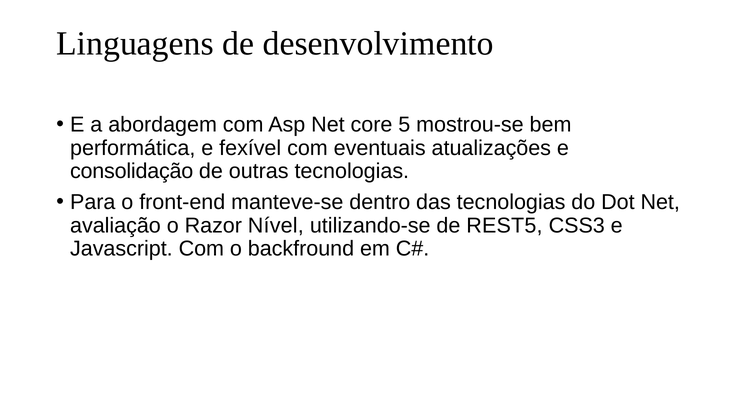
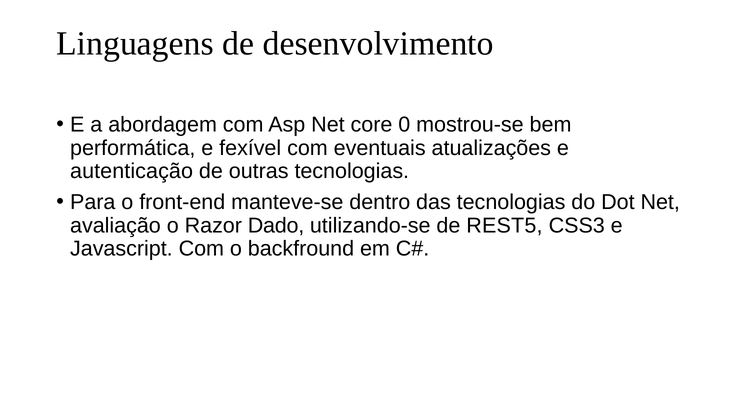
5: 5 -> 0 (404, 125)
consolidação: consolidação -> autenticação (132, 171)
Nível: Nível -> Dado (276, 225)
